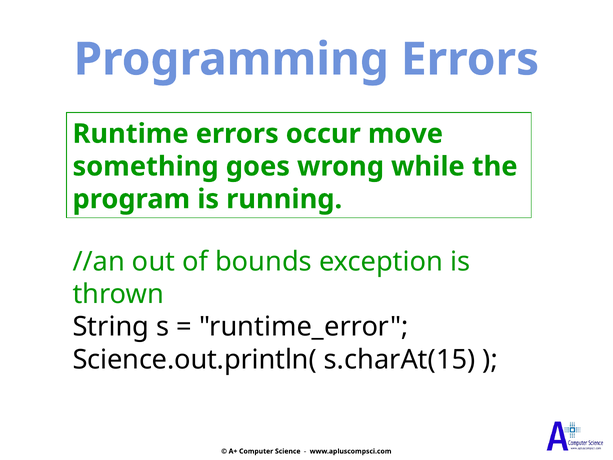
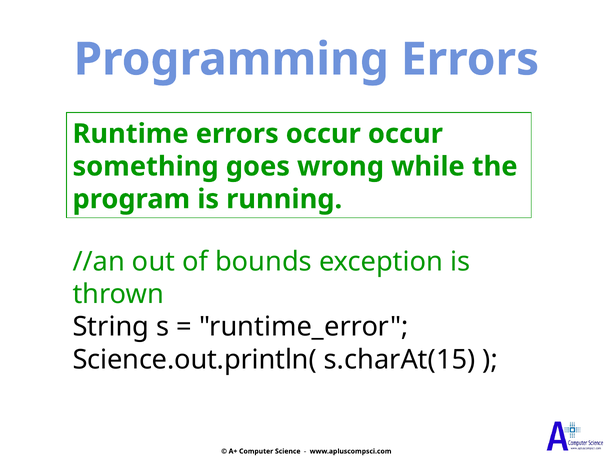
occur move: move -> occur (405, 134)
